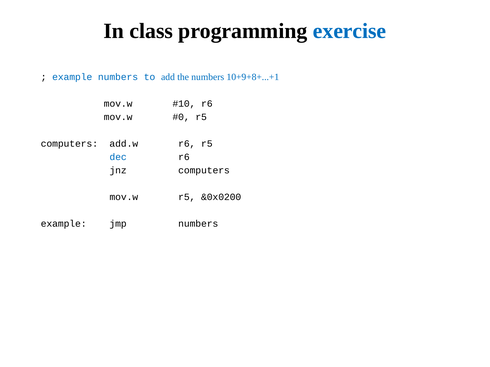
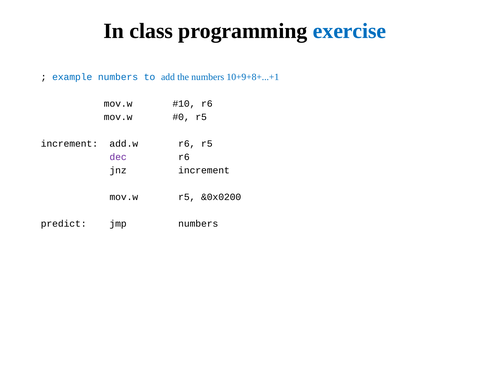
computers: computers -> increment (69, 144)
dec colour: blue -> purple (118, 157)
jnz computers: computers -> increment (204, 171)
example: example -> predict (64, 224)
